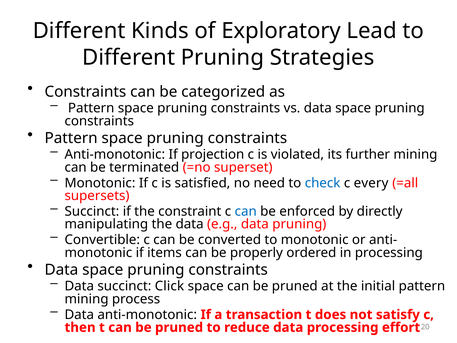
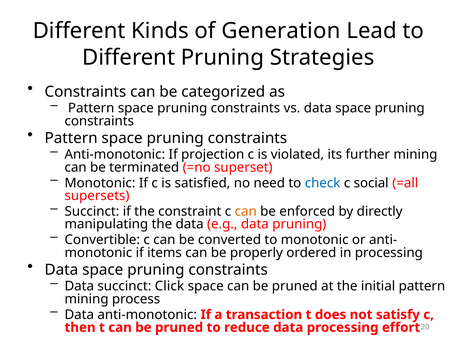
Exploratory: Exploratory -> Generation (281, 31)
every: every -> social (371, 183)
can colour: blue -> orange (246, 211)
